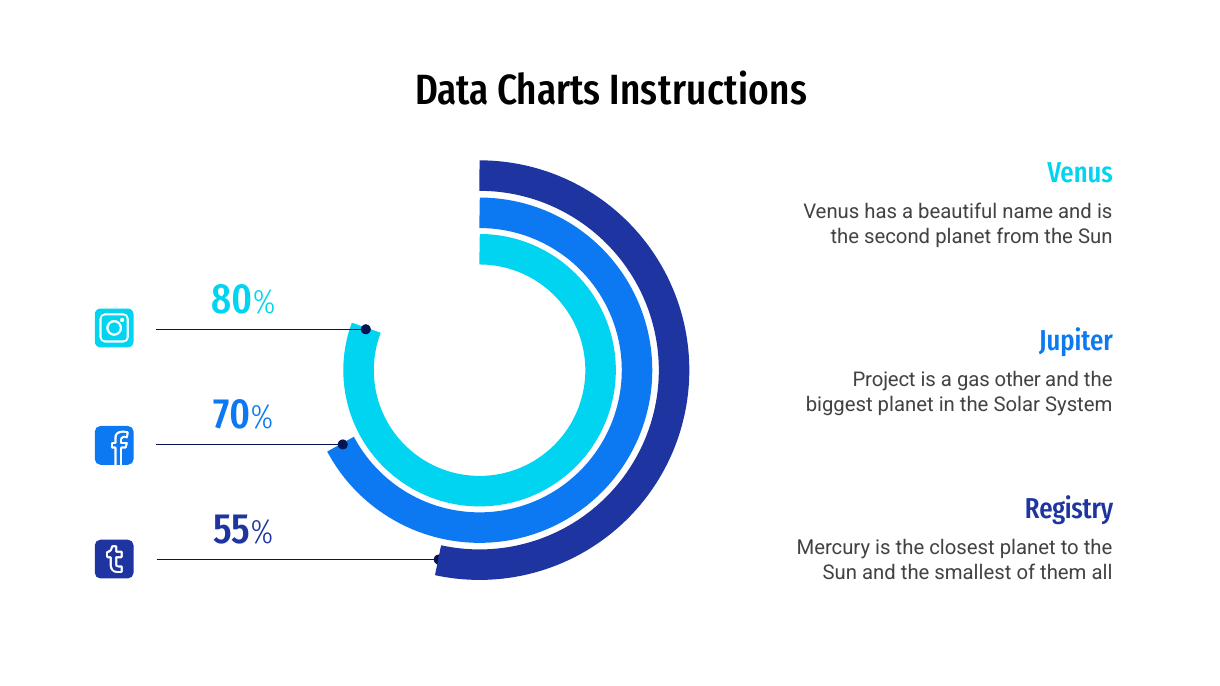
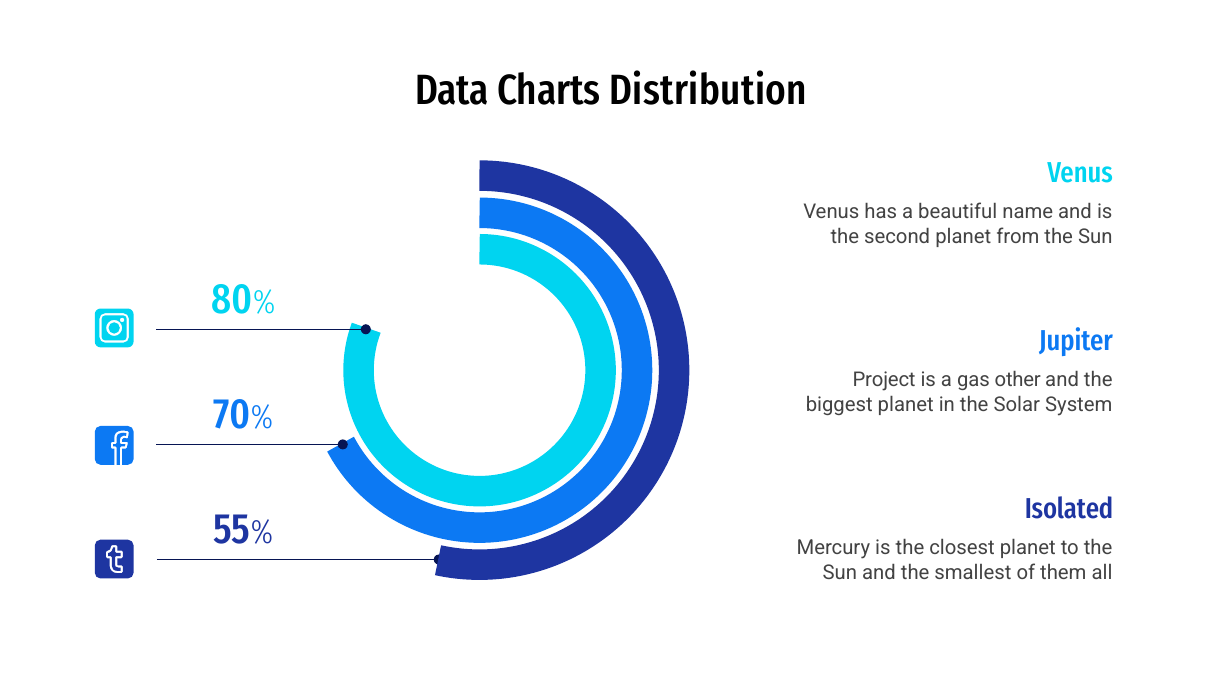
Instructions: Instructions -> Distribution (708, 90)
Registry: Registry -> Isolated (1069, 509)
